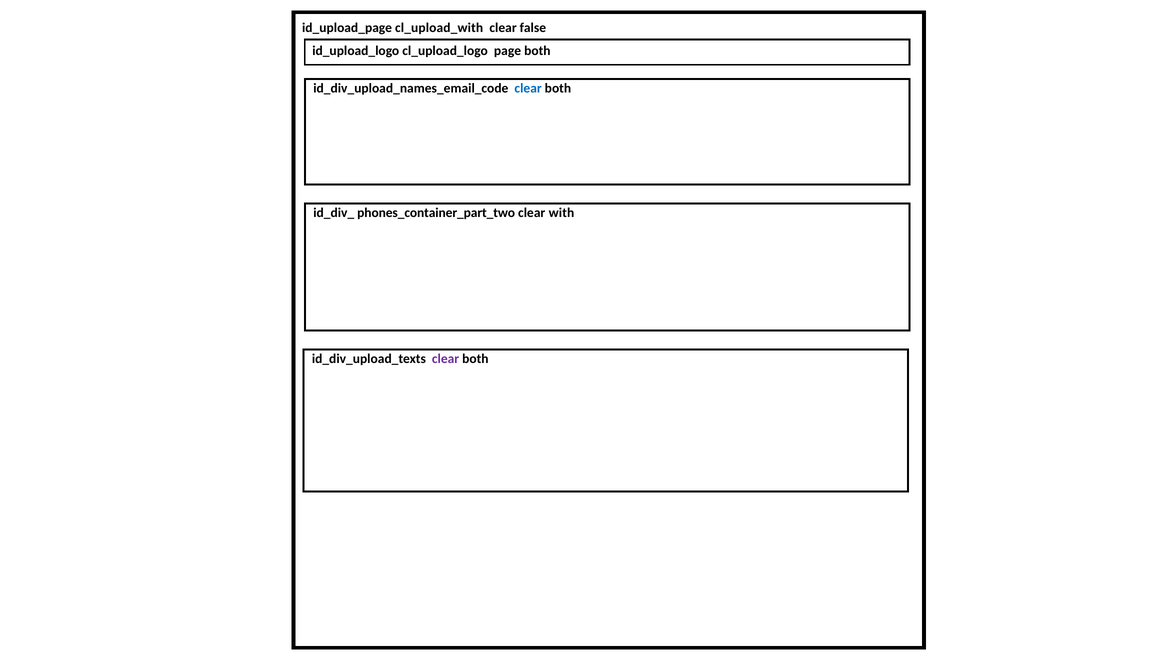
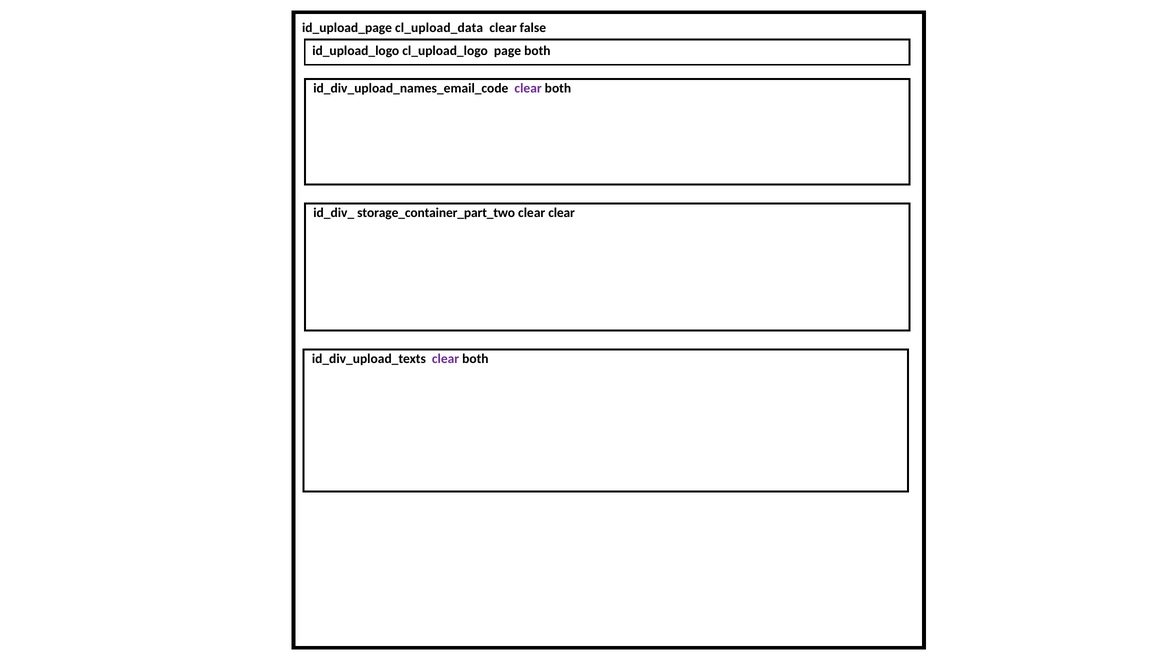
cl_upload_with: cl_upload_with -> cl_upload_data (439, 28)
clear colour: blue -> purple (528, 88)
phones_container_part_two: phones_container_part_two -> storage_container_part_two (436, 213)
clear with: with -> clear (562, 213)
